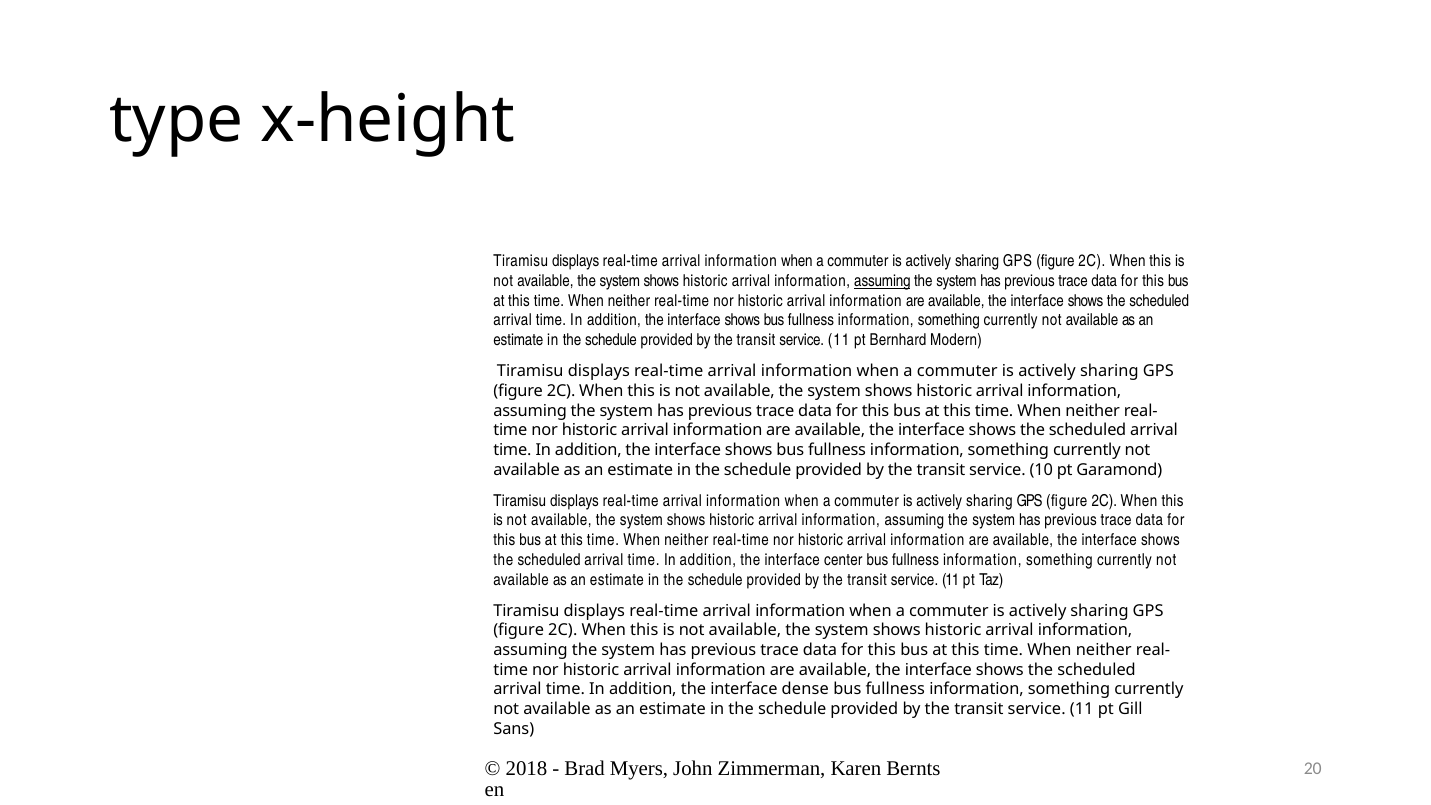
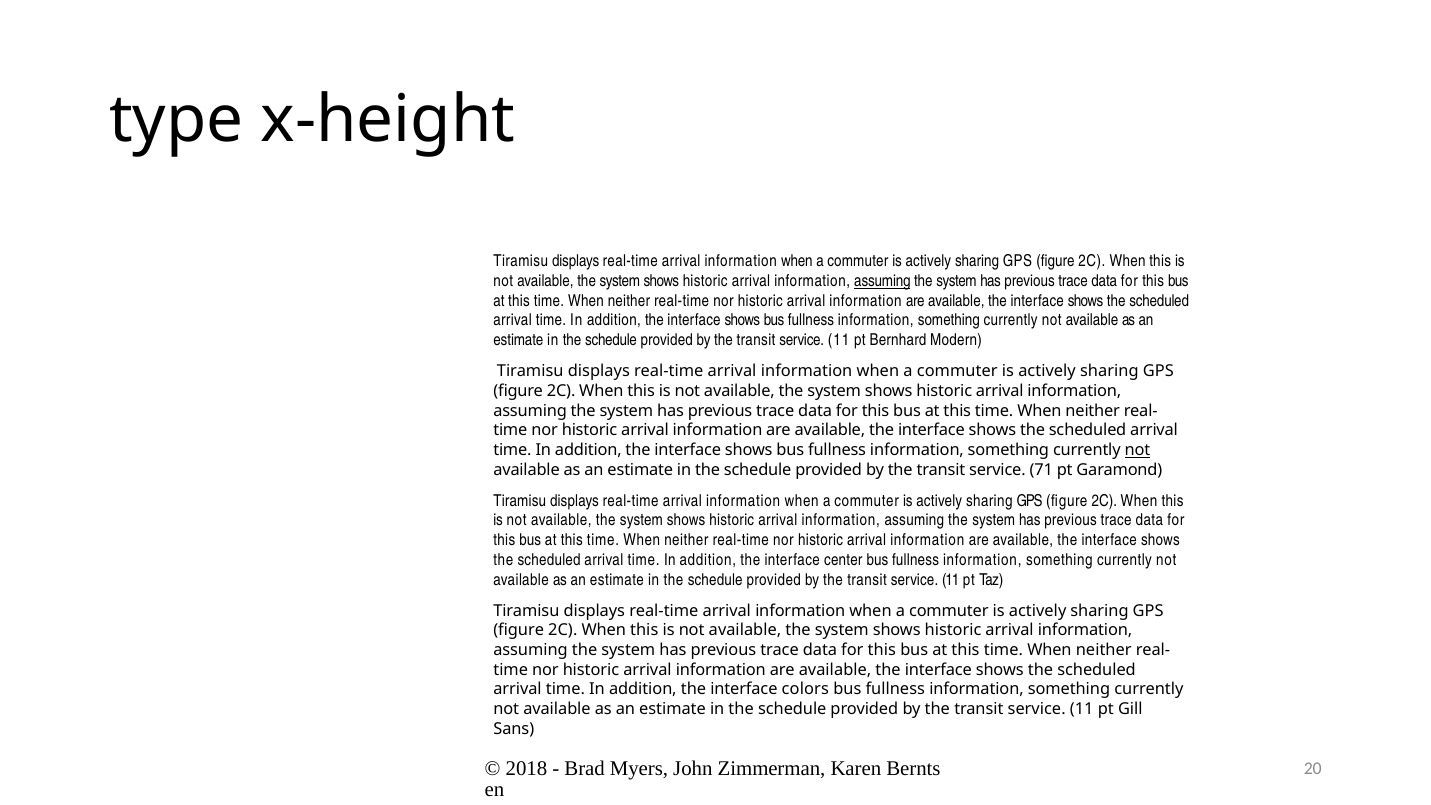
not underline: none -> present (1137, 450)
10: 10 -> 71 (1041, 470)
dense: dense -> colors (805, 689)
